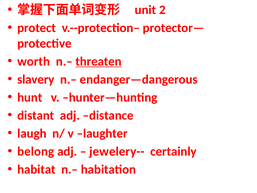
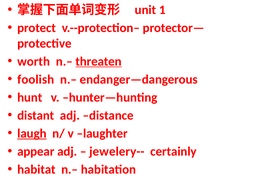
2: 2 -> 1 (162, 10)
slavery: slavery -> foolish (36, 79)
laugh underline: none -> present (32, 133)
belong: belong -> appear (36, 151)
